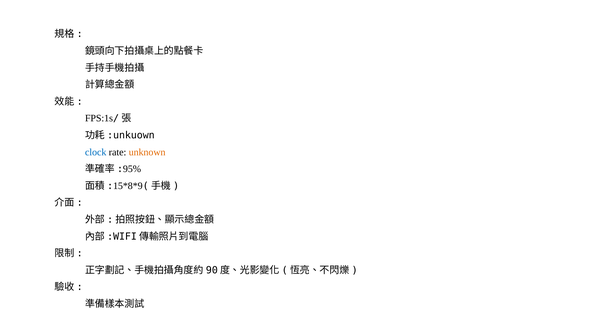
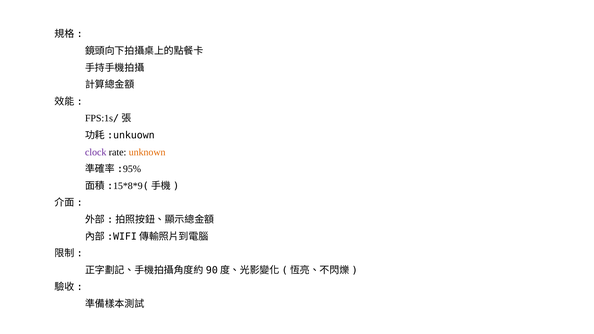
clock colour: blue -> purple (96, 152)
